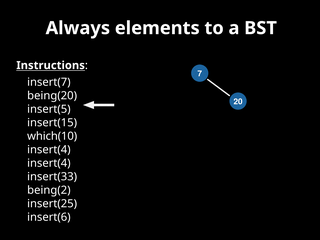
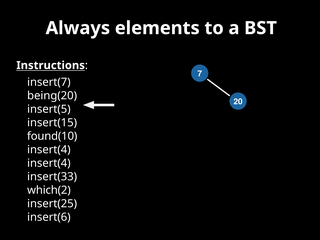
which(10: which(10 -> found(10 (52, 136)
being(2: being(2 -> which(2 (49, 190)
